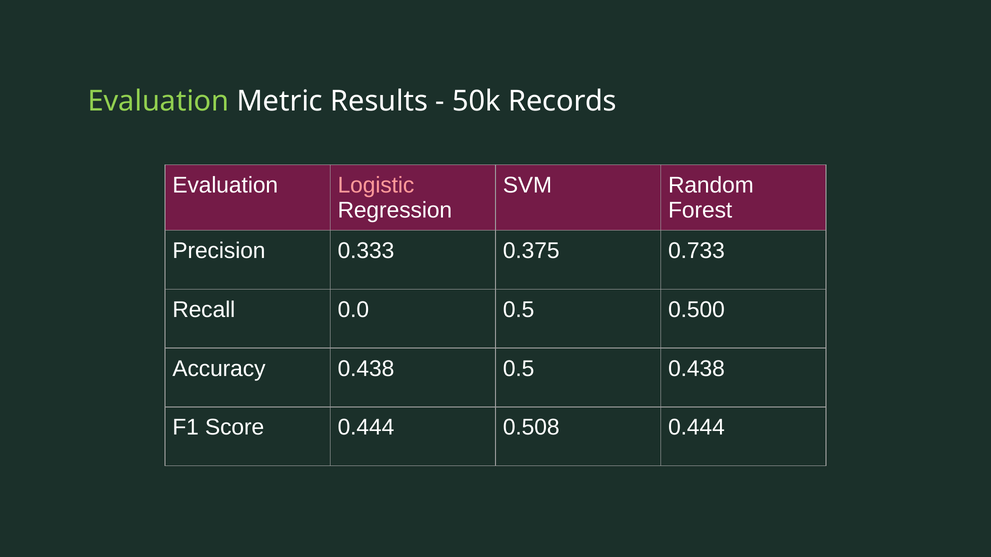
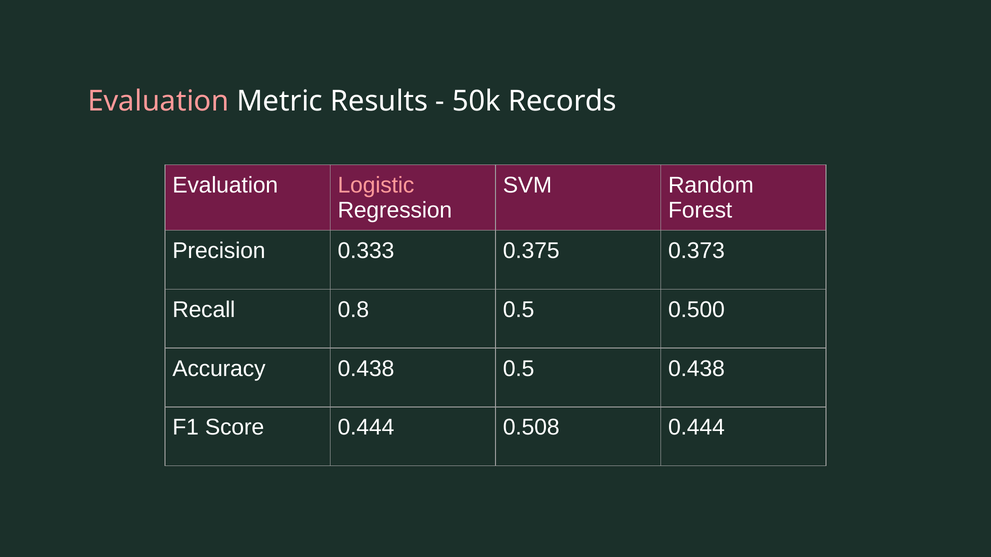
Evaluation colour: light green -> pink (159, 102)
0.733: 0.733 -> 0.373 (696, 251)
0.0: 0.0 -> 0.8 (353, 310)
